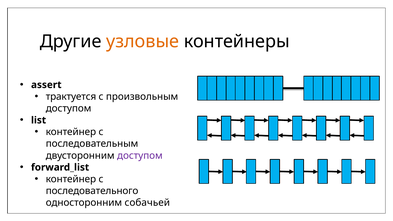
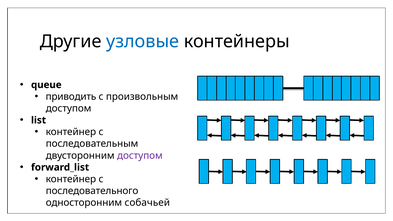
узловые colour: orange -> blue (143, 41)
assert: assert -> queue (46, 85)
трактуется: трактуется -> приводить (71, 97)
